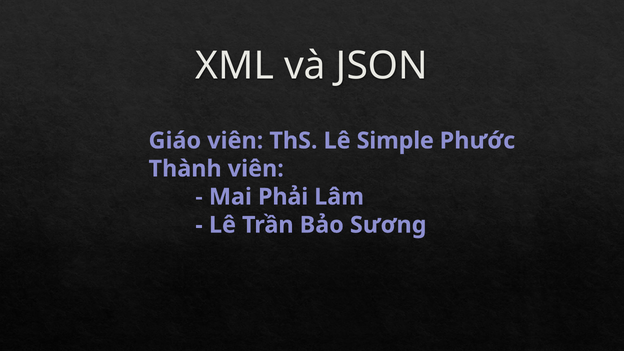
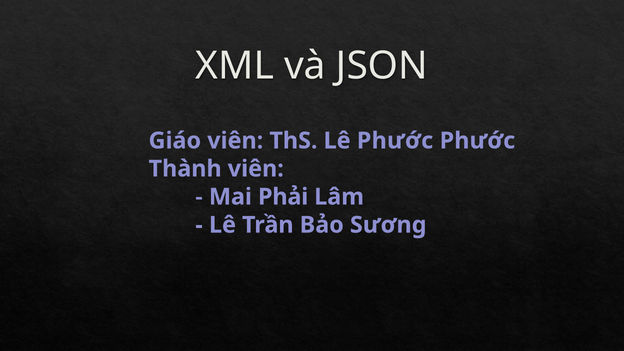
Lê Simple: Simple -> Phước (395, 141)
